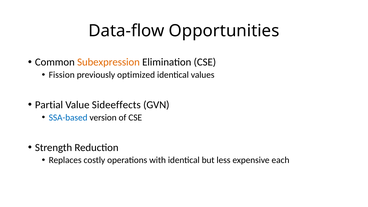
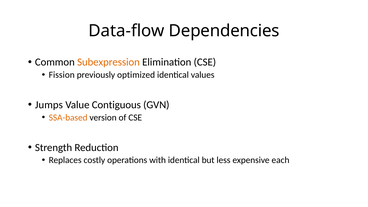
Opportunities: Opportunities -> Dependencies (224, 31)
Partial: Partial -> Jumps (49, 105)
Sideeffects: Sideeffects -> Contiguous (116, 105)
SSA-based colour: blue -> orange (68, 118)
